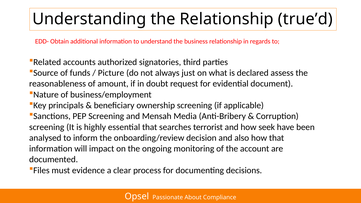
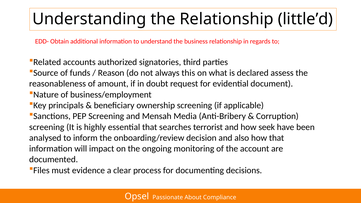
true’d: true’d -> little’d (305, 19)
Picture: Picture -> Reason (111, 73)
just: just -> this (188, 73)
